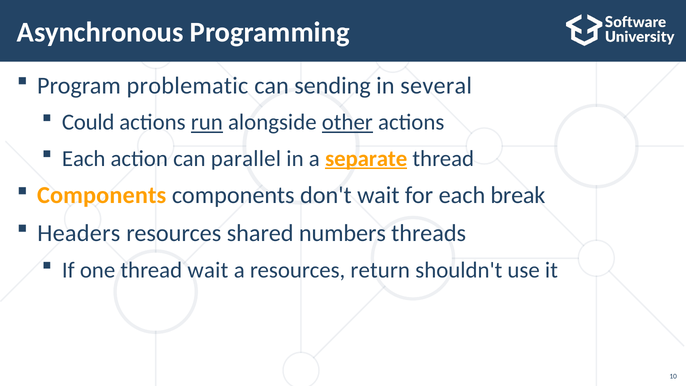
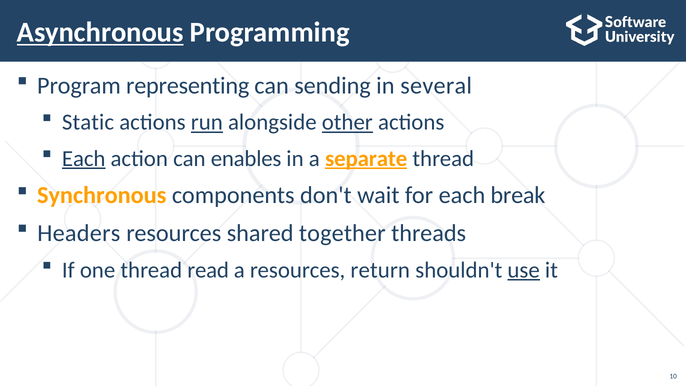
Asynchronous underline: none -> present (100, 32)
problematic: problematic -> representing (188, 86)
Could: Could -> Static (88, 122)
Each underline: none -> present (84, 158)
parallel: parallel -> enables (246, 158)
Components: Components -> Synchronous (102, 195)
numbers: numbers -> together (342, 233)
thread wait: wait -> read (208, 270)
use underline: none -> present (524, 270)
